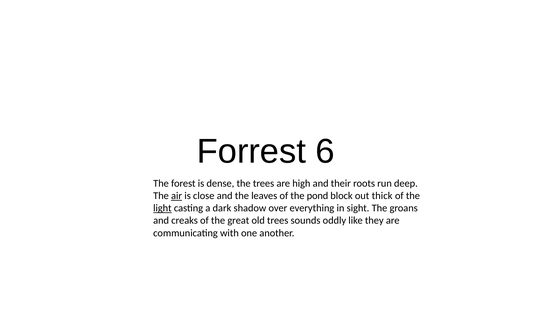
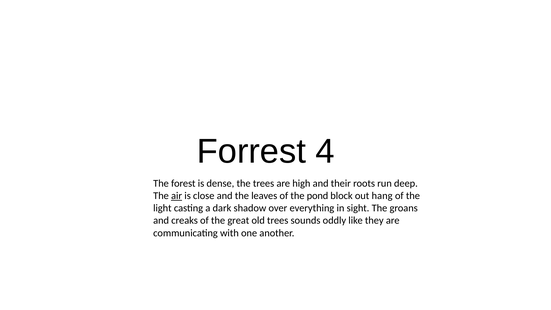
6: 6 -> 4 (325, 151)
thick: thick -> hang (382, 196)
light underline: present -> none (162, 208)
